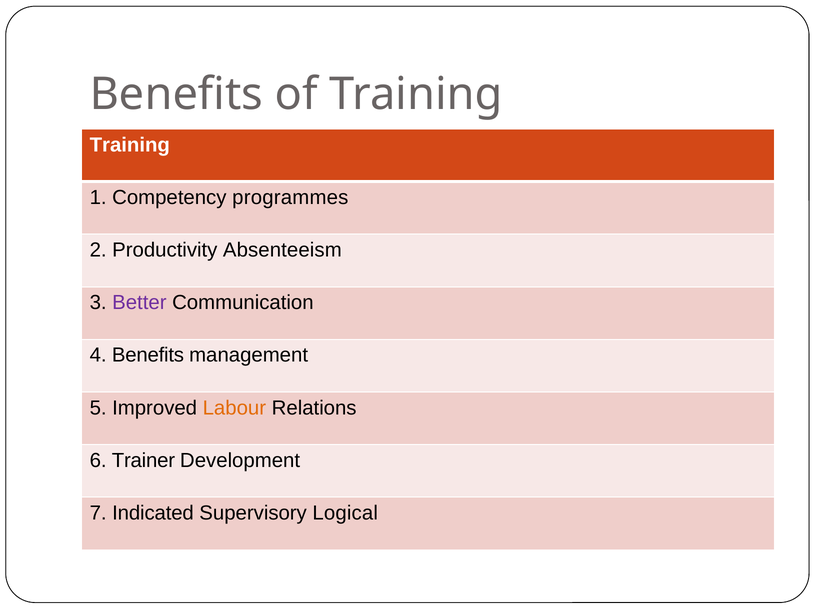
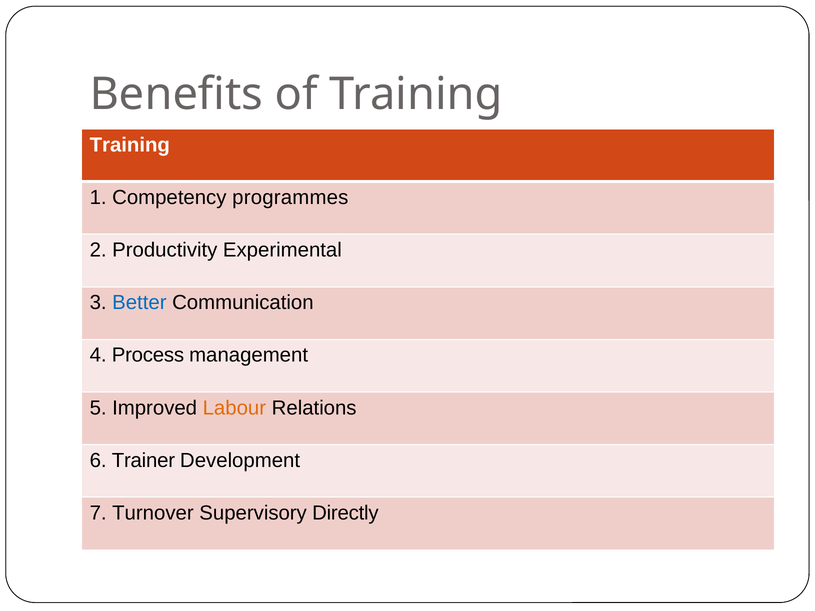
Absenteeism: Absenteeism -> Experimental (282, 250)
Better colour: purple -> blue (139, 303)
4 Benefits: Benefits -> Process (148, 355)
Indicated: Indicated -> Turnover (153, 513)
Logical: Logical -> Directly (345, 513)
